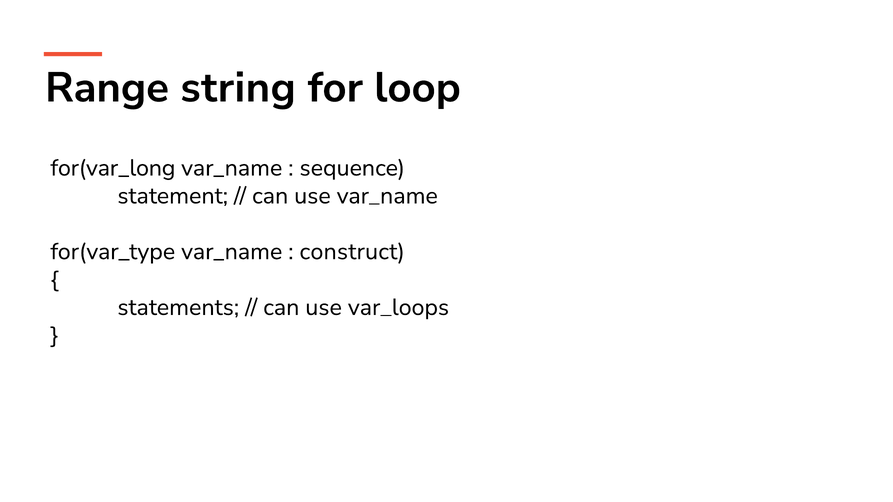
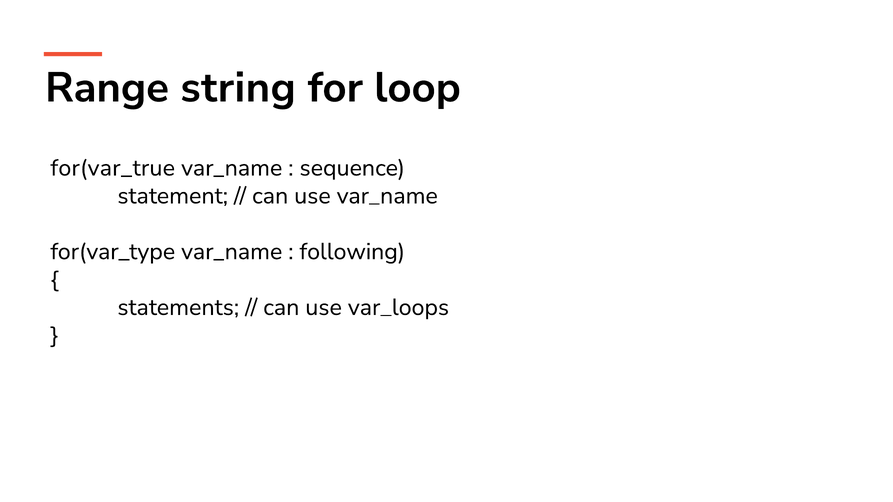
for(var_long: for(var_long -> for(var_true (113, 168)
construct: construct -> following (352, 252)
